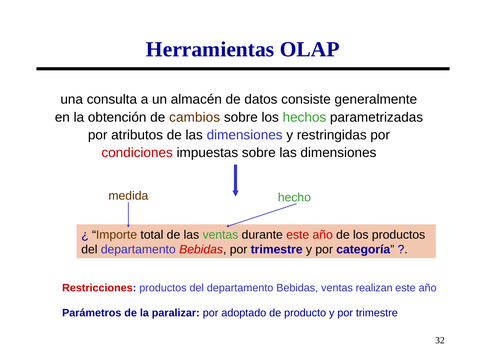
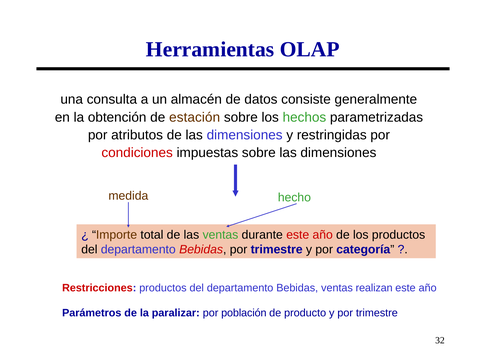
cambios: cambios -> estación (195, 117)
adoptado: adoptado -> población (244, 313)
